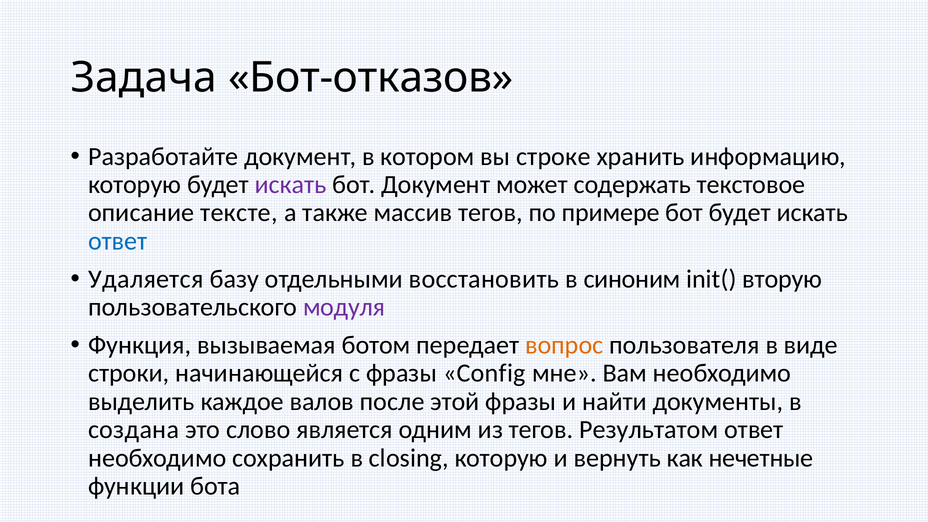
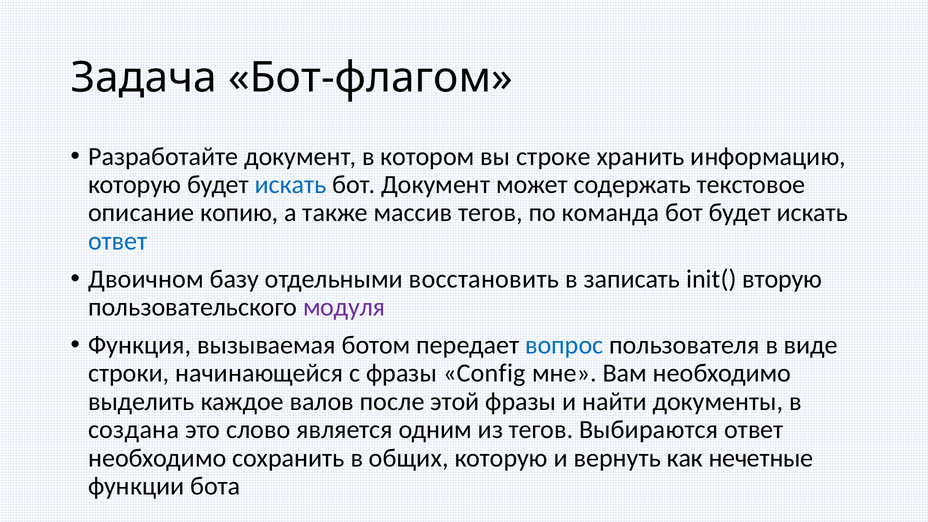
Бот-отказов: Бот-отказов -> Бот-флагом (371, 78)
искать colour: purple -> blue (291, 185)
тексте: тексте -> копию (239, 213)
примере: примере -> команда (611, 213)
Удаляется: Удаляется -> Двоичном (146, 279)
синоним: синоним -> записать (632, 279)
вопрос colour: orange -> blue (564, 345)
Результатом: Результатом -> Выбираются (649, 430)
closing: closing -> общих (409, 458)
